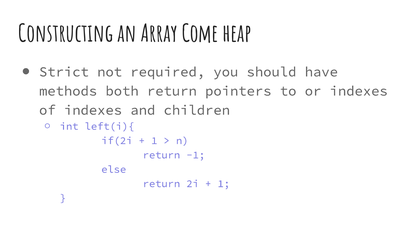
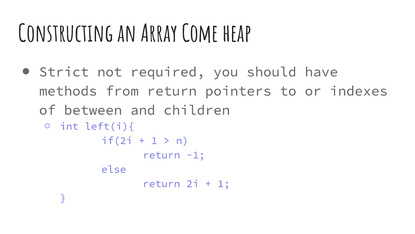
both: both -> from (122, 91)
of indexes: indexes -> between (93, 110)
